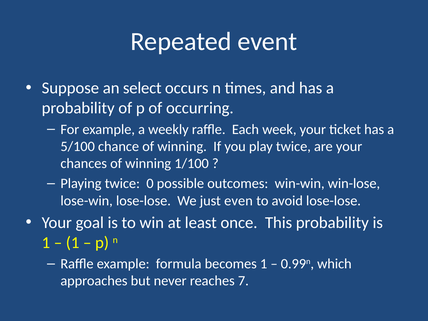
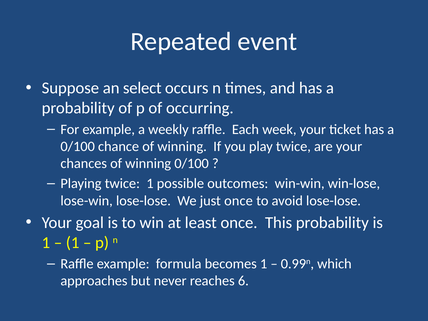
5/100: 5/100 -> 0/100 (78, 146)
winning 1/100: 1/100 -> 0/100 (192, 164)
twice 0: 0 -> 1 (150, 184)
just even: even -> once (239, 201)
7: 7 -> 6 (243, 281)
